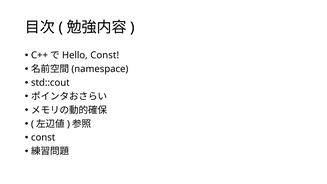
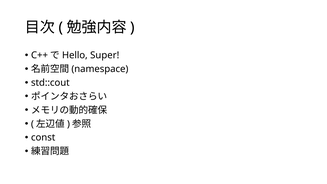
Const: Const -> Super (105, 55)
